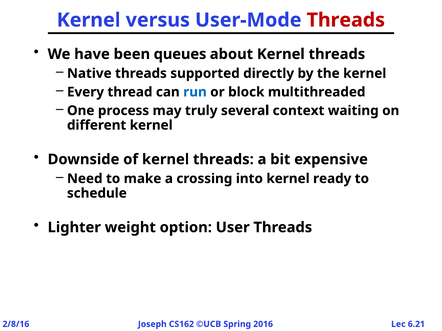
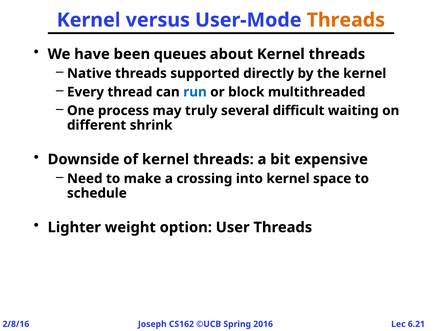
Threads colour: red -> orange (346, 20)
context: context -> difficult (299, 111)
different kernel: kernel -> shrink (151, 125)
ready: ready -> space (332, 179)
